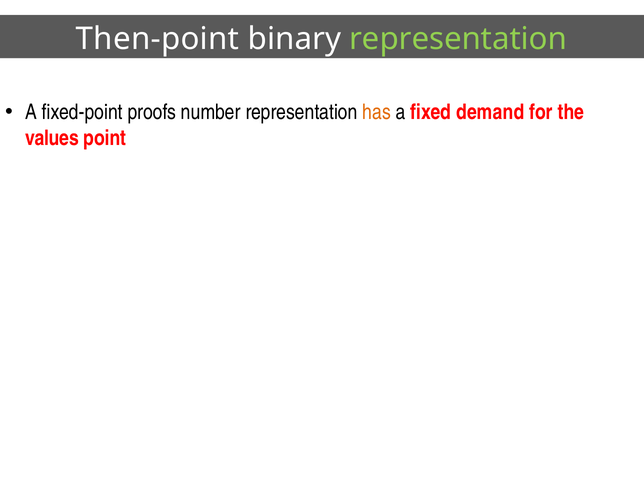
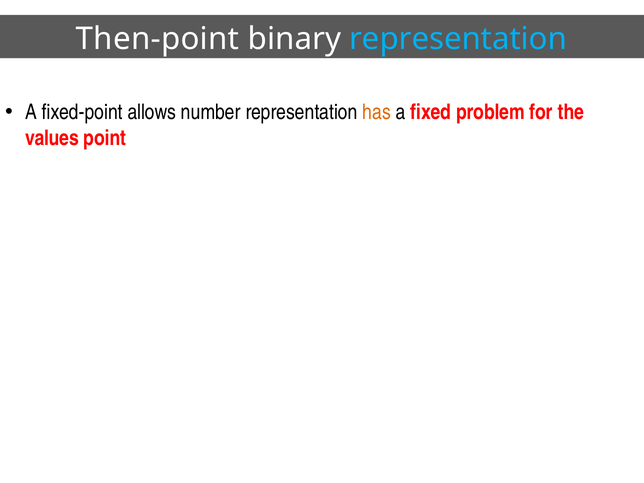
representation colour: light green -> light blue (458, 39)
proofs: proofs -> allows (152, 112)
demand: demand -> problem (490, 112)
